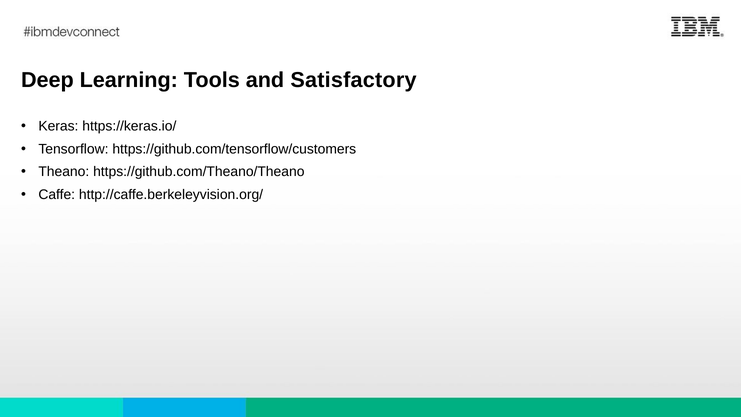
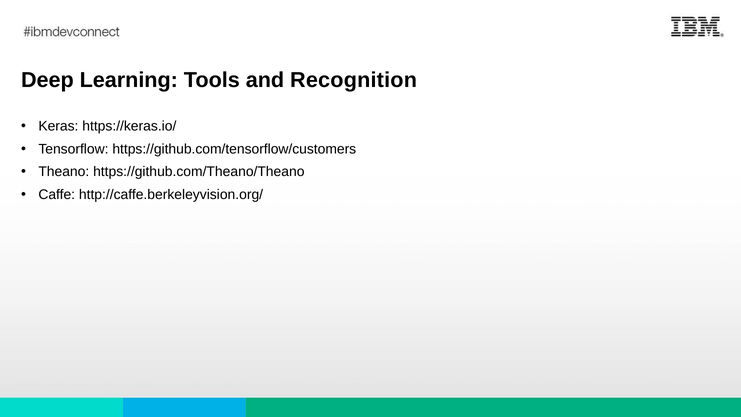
Satisfactory: Satisfactory -> Recognition (354, 80)
